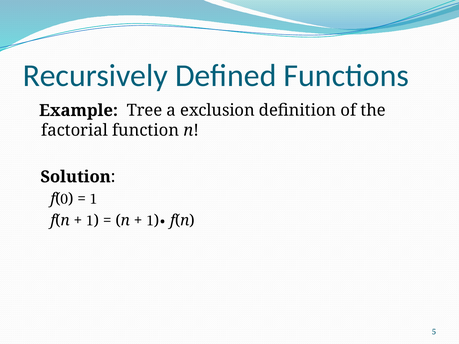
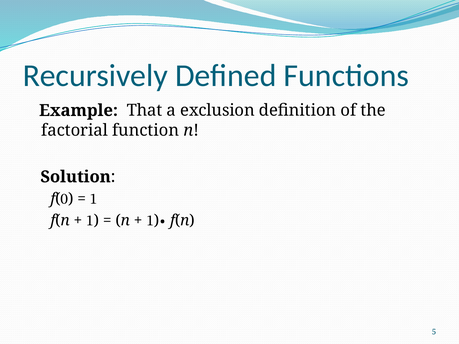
Tree: Tree -> That (145, 111)
